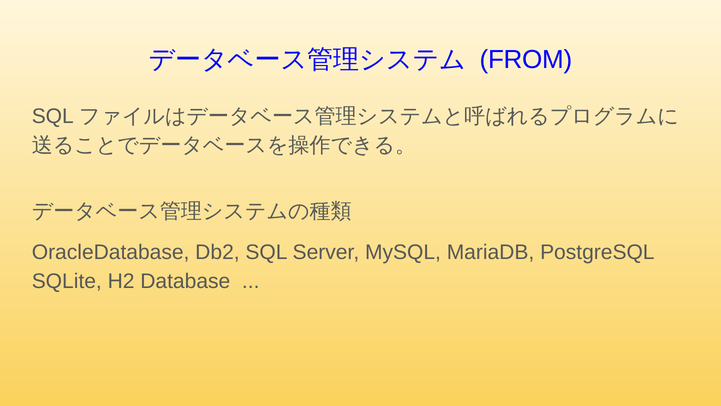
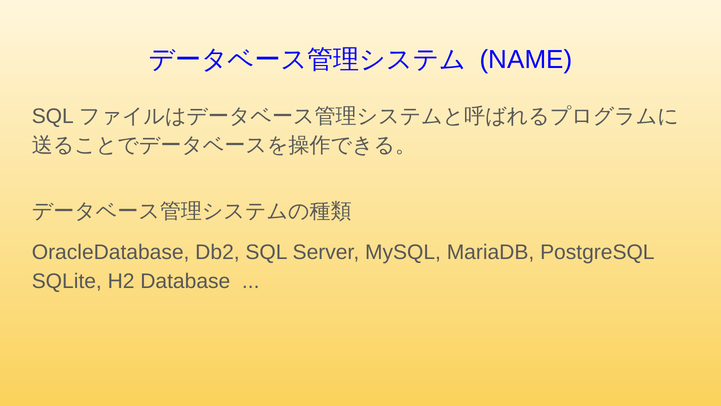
FROM: FROM -> NAME (526, 60)
